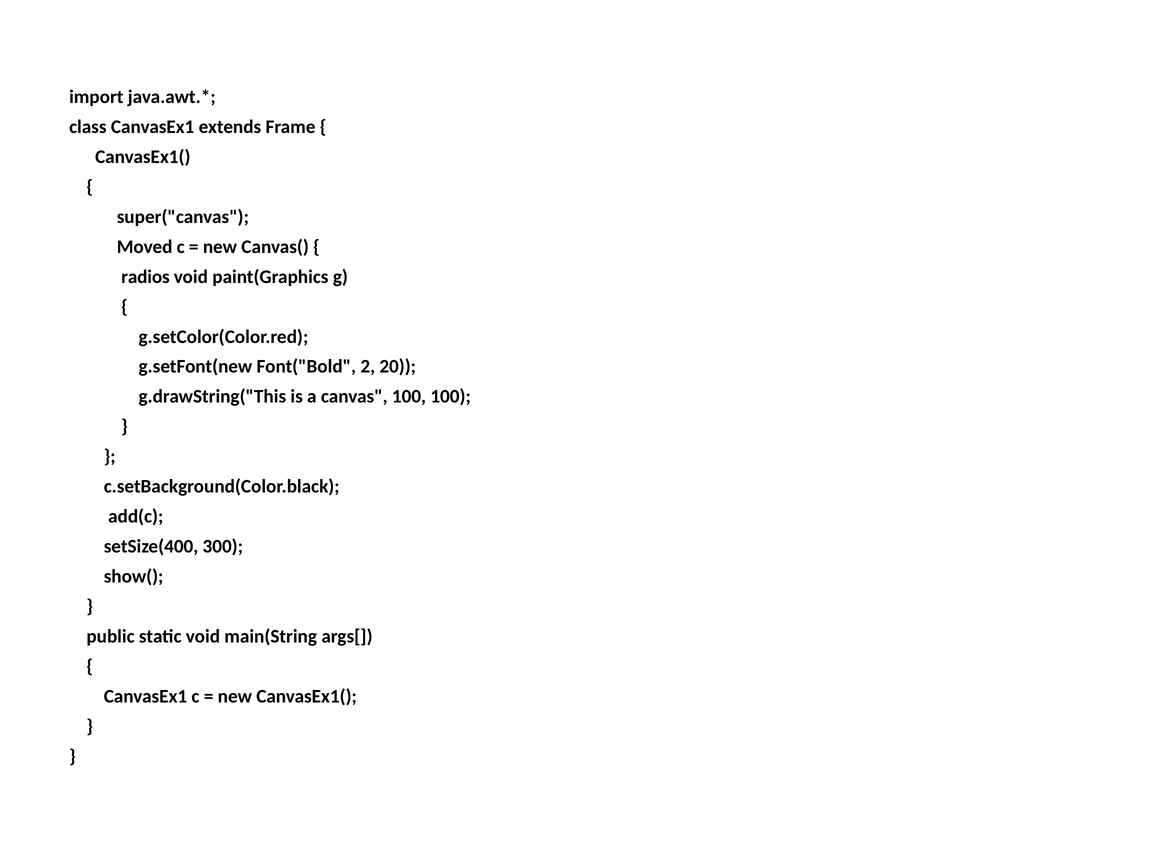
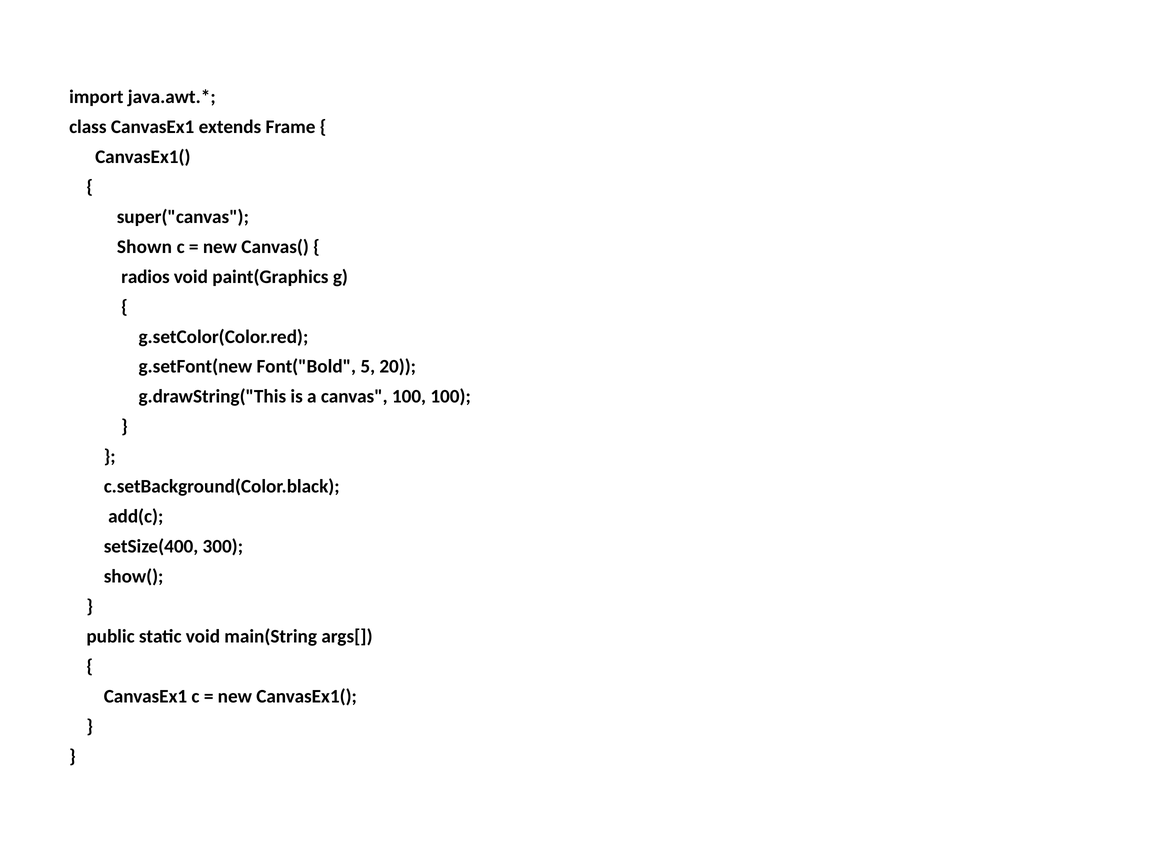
Moved: Moved -> Shown (144, 247)
2: 2 -> 5 (368, 367)
